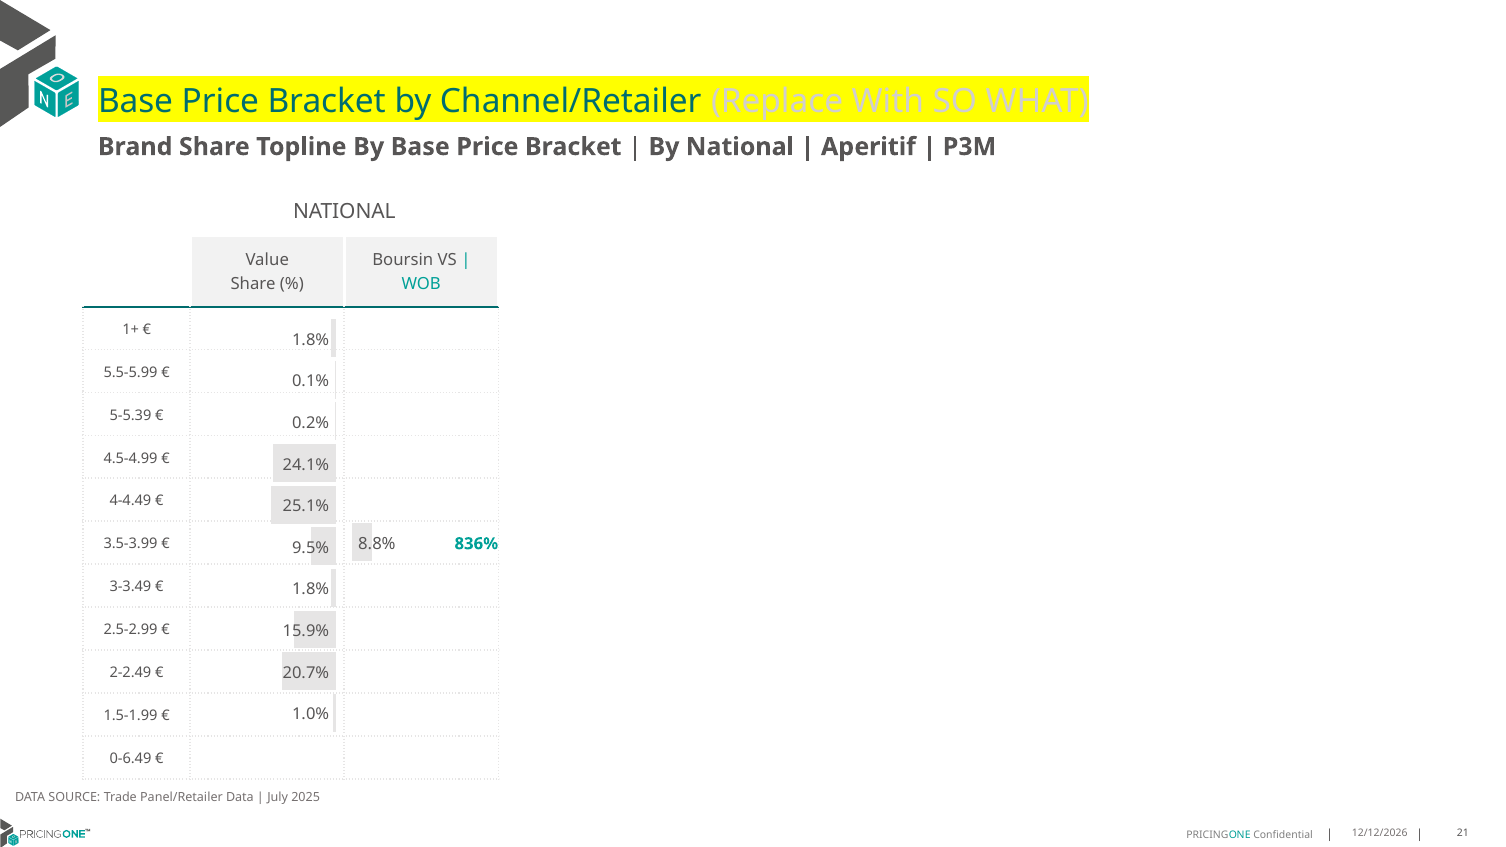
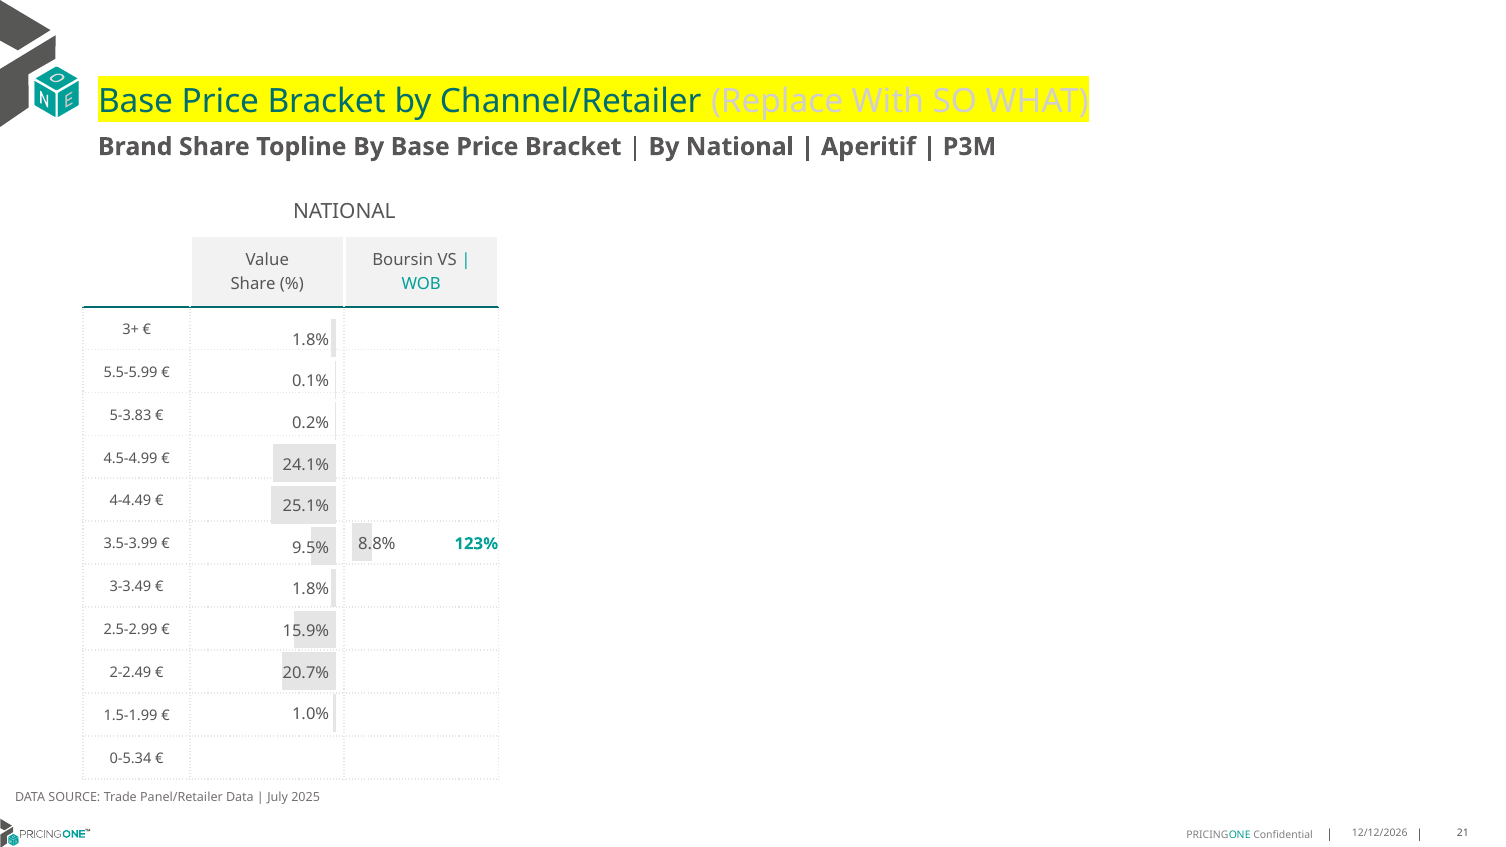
1+: 1+ -> 3+ (131, 330)
5-5.39: 5-5.39 -> 5-3.83 (130, 415)
836%: 836% -> 123% (476, 544)
0-6.49: 0-6.49 -> 0-5.34 (130, 759)
